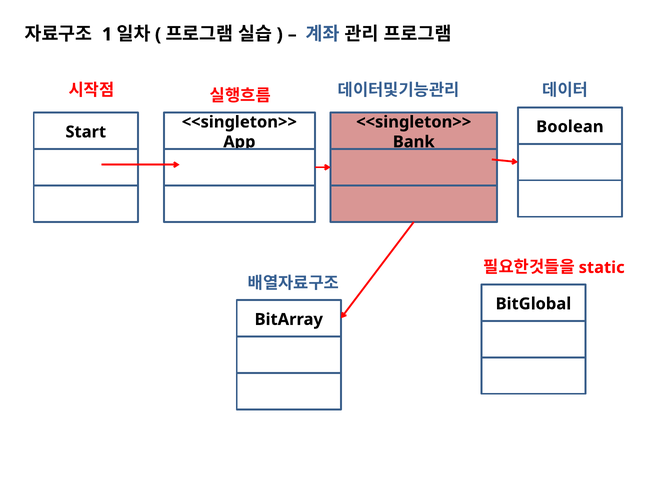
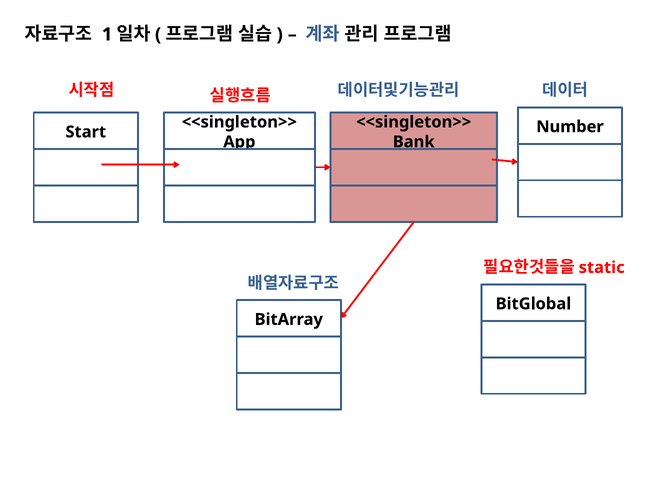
Boolean: Boolean -> Number (570, 127)
